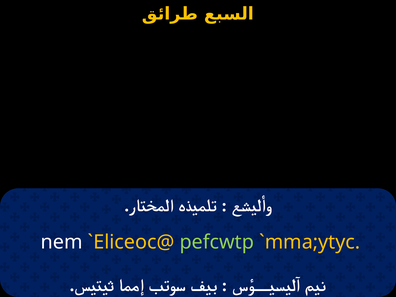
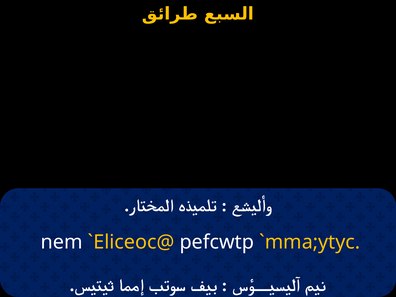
pefcwtp colour: light green -> white (217, 242)
